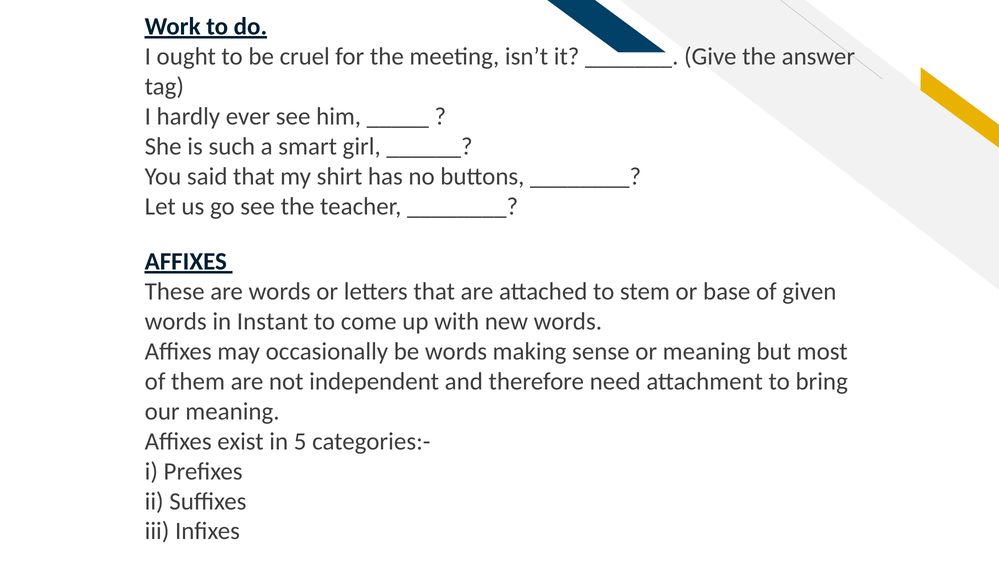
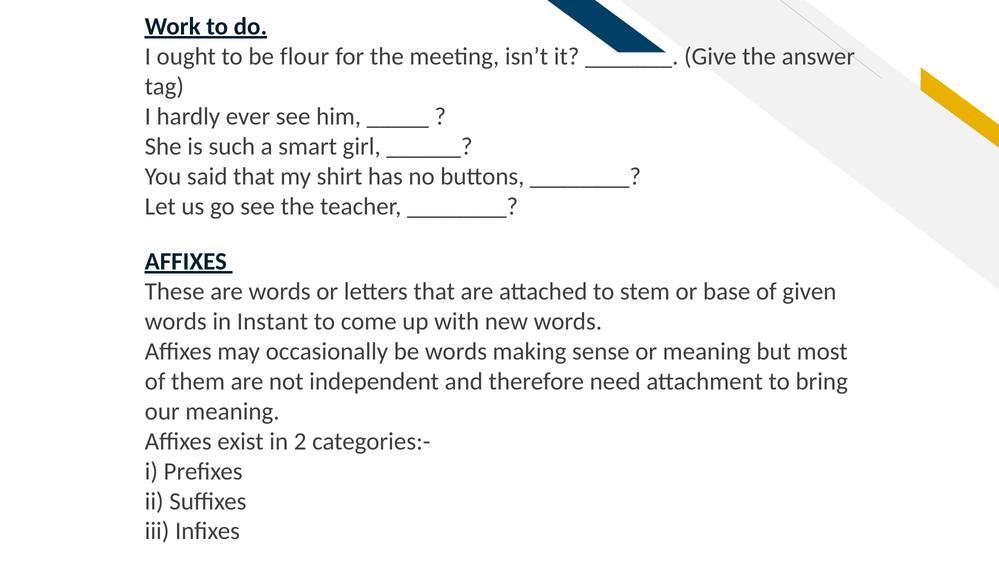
cruel: cruel -> flour (305, 57)
5: 5 -> 2 (300, 441)
